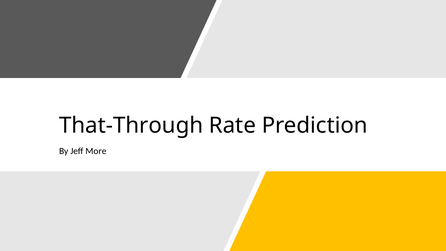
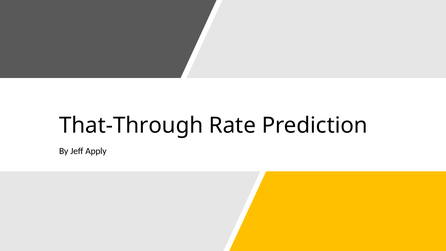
More: More -> Apply (96, 151)
